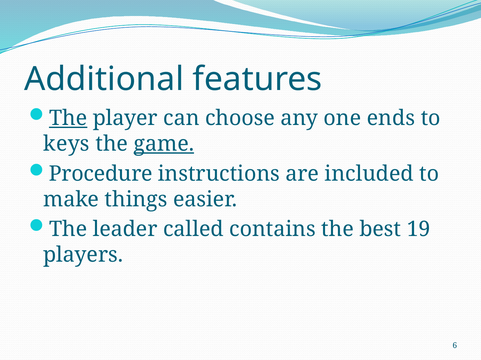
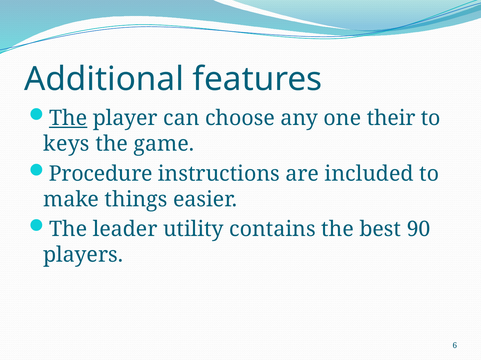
ends: ends -> their (391, 118)
game underline: present -> none (164, 144)
called: called -> utility (193, 230)
19: 19 -> 90 (419, 230)
